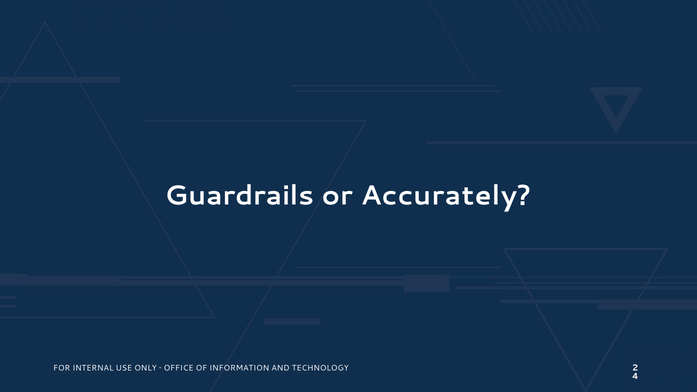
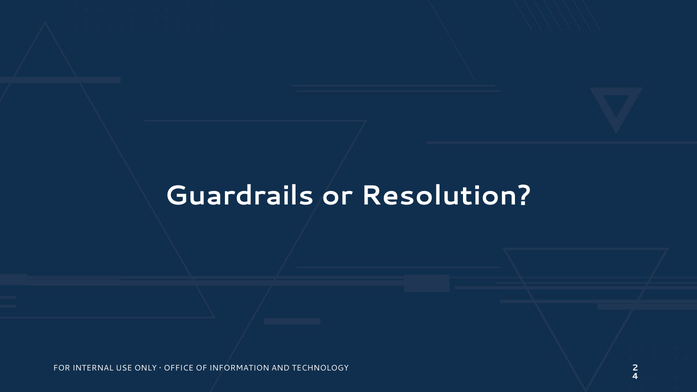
Accurately: Accurately -> Resolution (446, 196)
